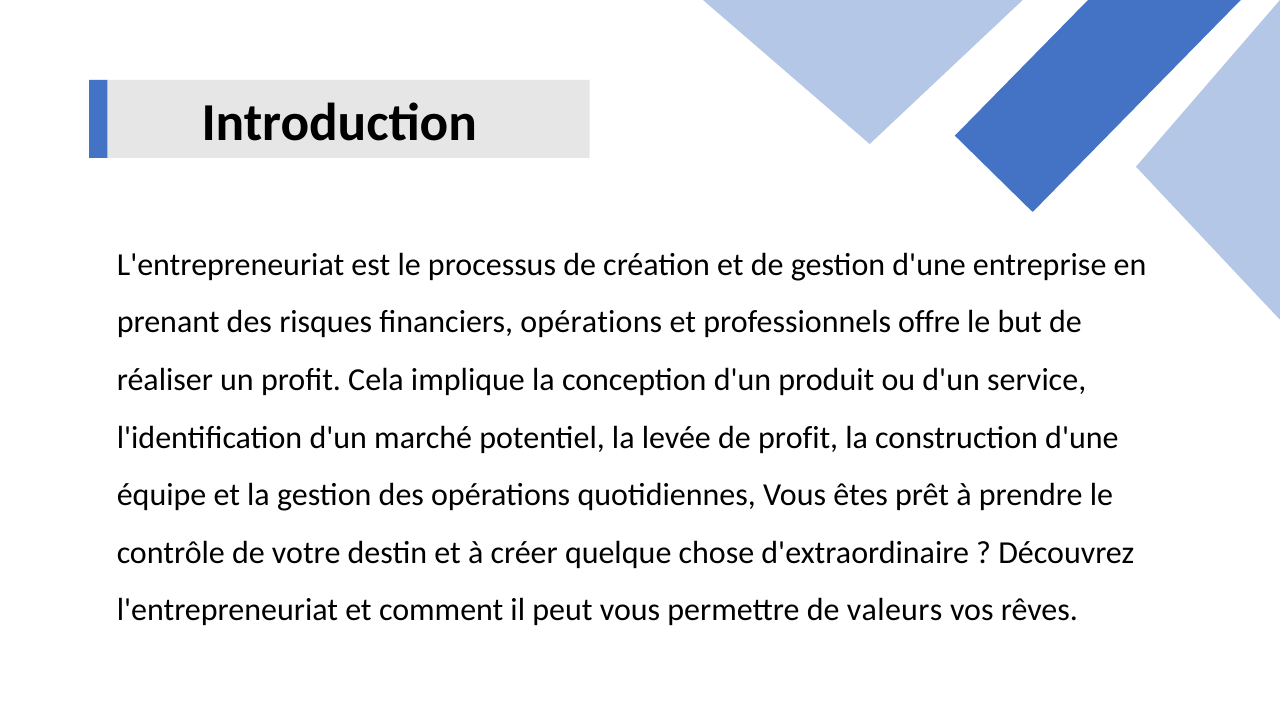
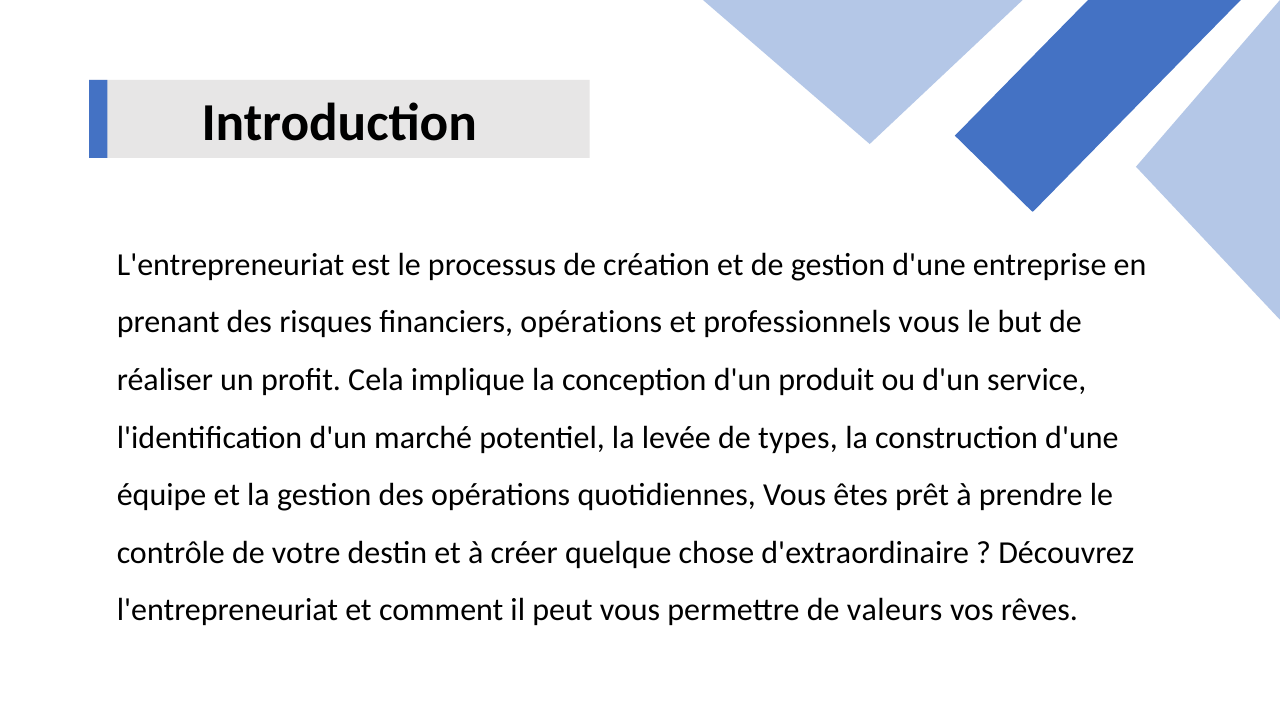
professionnels offre: offre -> vous (929, 322)
de profit: profit -> types (798, 438)
